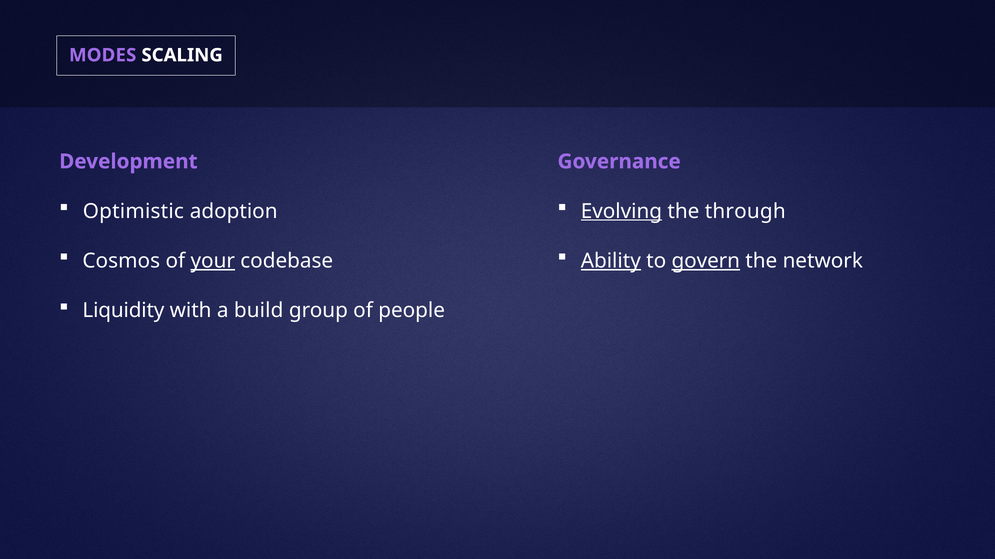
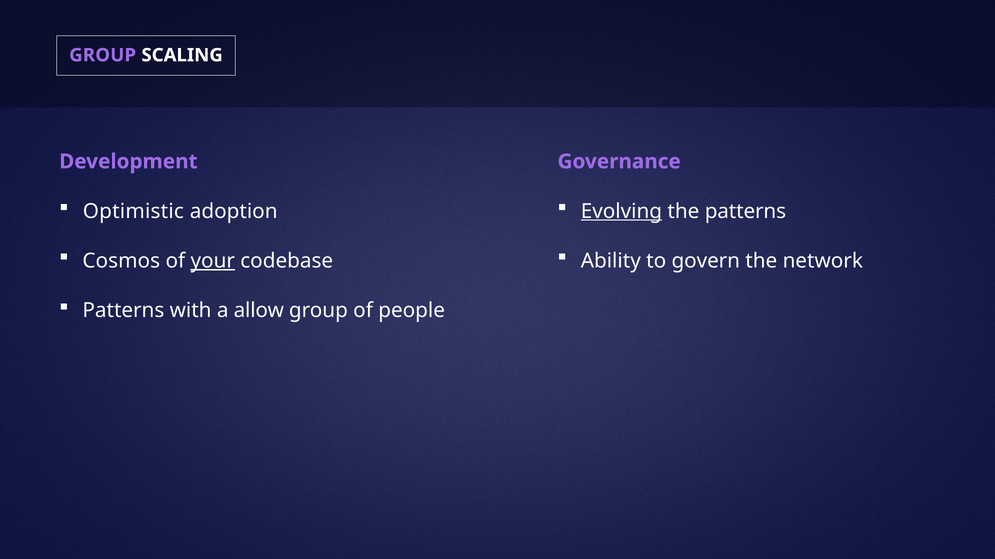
MODES: MODES -> GROUP (103, 55)
the through: through -> patterns (745, 211)
Ability underline: present -> none (611, 261)
govern underline: present -> none (706, 261)
Liquidity: Liquidity -> Patterns (123, 311)
build: build -> allow (259, 311)
